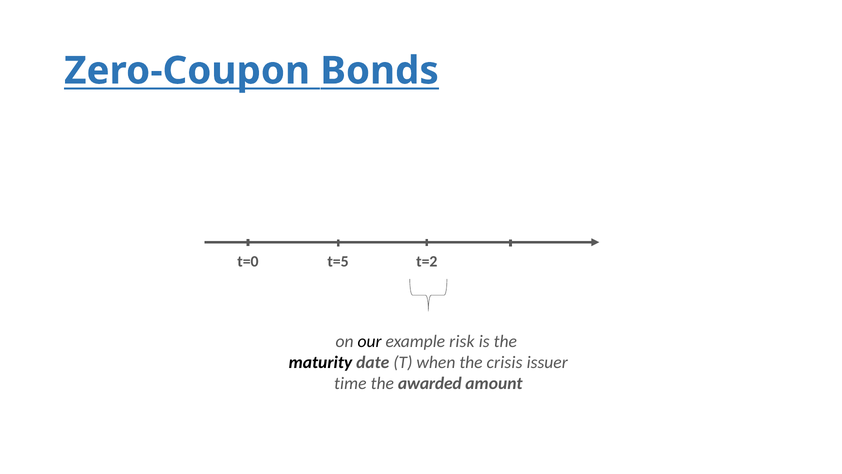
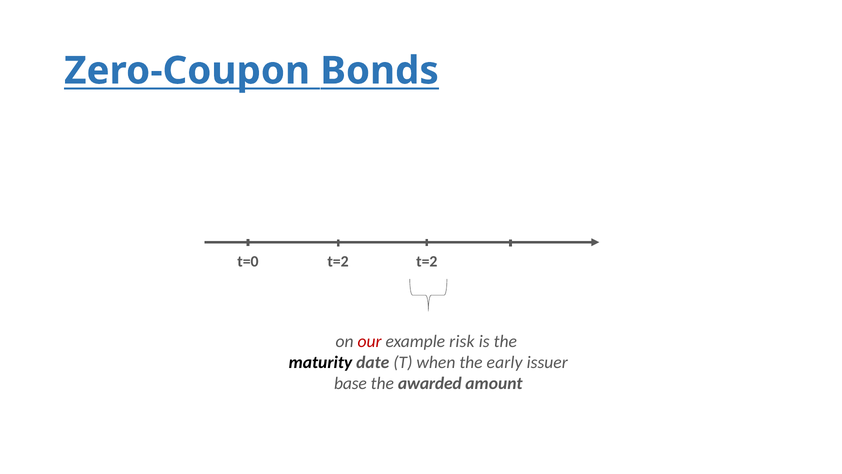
t=0 t=5: t=5 -> t=2 (338, 261)
our colour: black -> red (370, 341)
crisis: crisis -> early (505, 362)
time: time -> base (350, 383)
